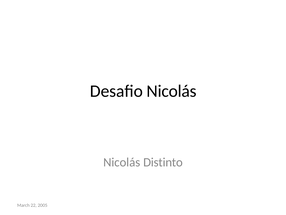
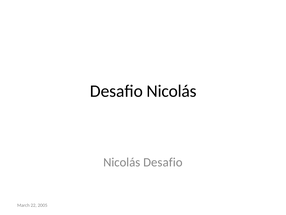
Nicolás Distinto: Distinto -> Desafio (163, 162)
